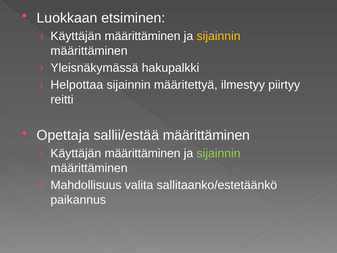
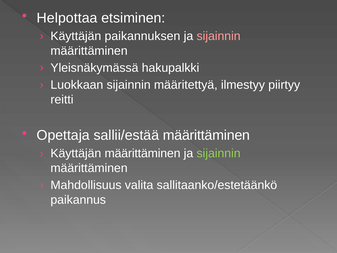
Luokkaan: Luokkaan -> Helpottaa (67, 18)
määrittäminen: määrittäminen -> paikannuksen (142, 36)
sijainnin colour: yellow -> pink (219, 36)
Helpottaa: Helpottaa -> Luokkaan (77, 85)
